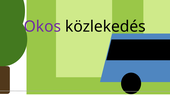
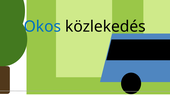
Okos colour: purple -> blue (42, 26)
